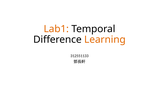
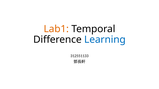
Learning colour: orange -> blue (105, 40)
